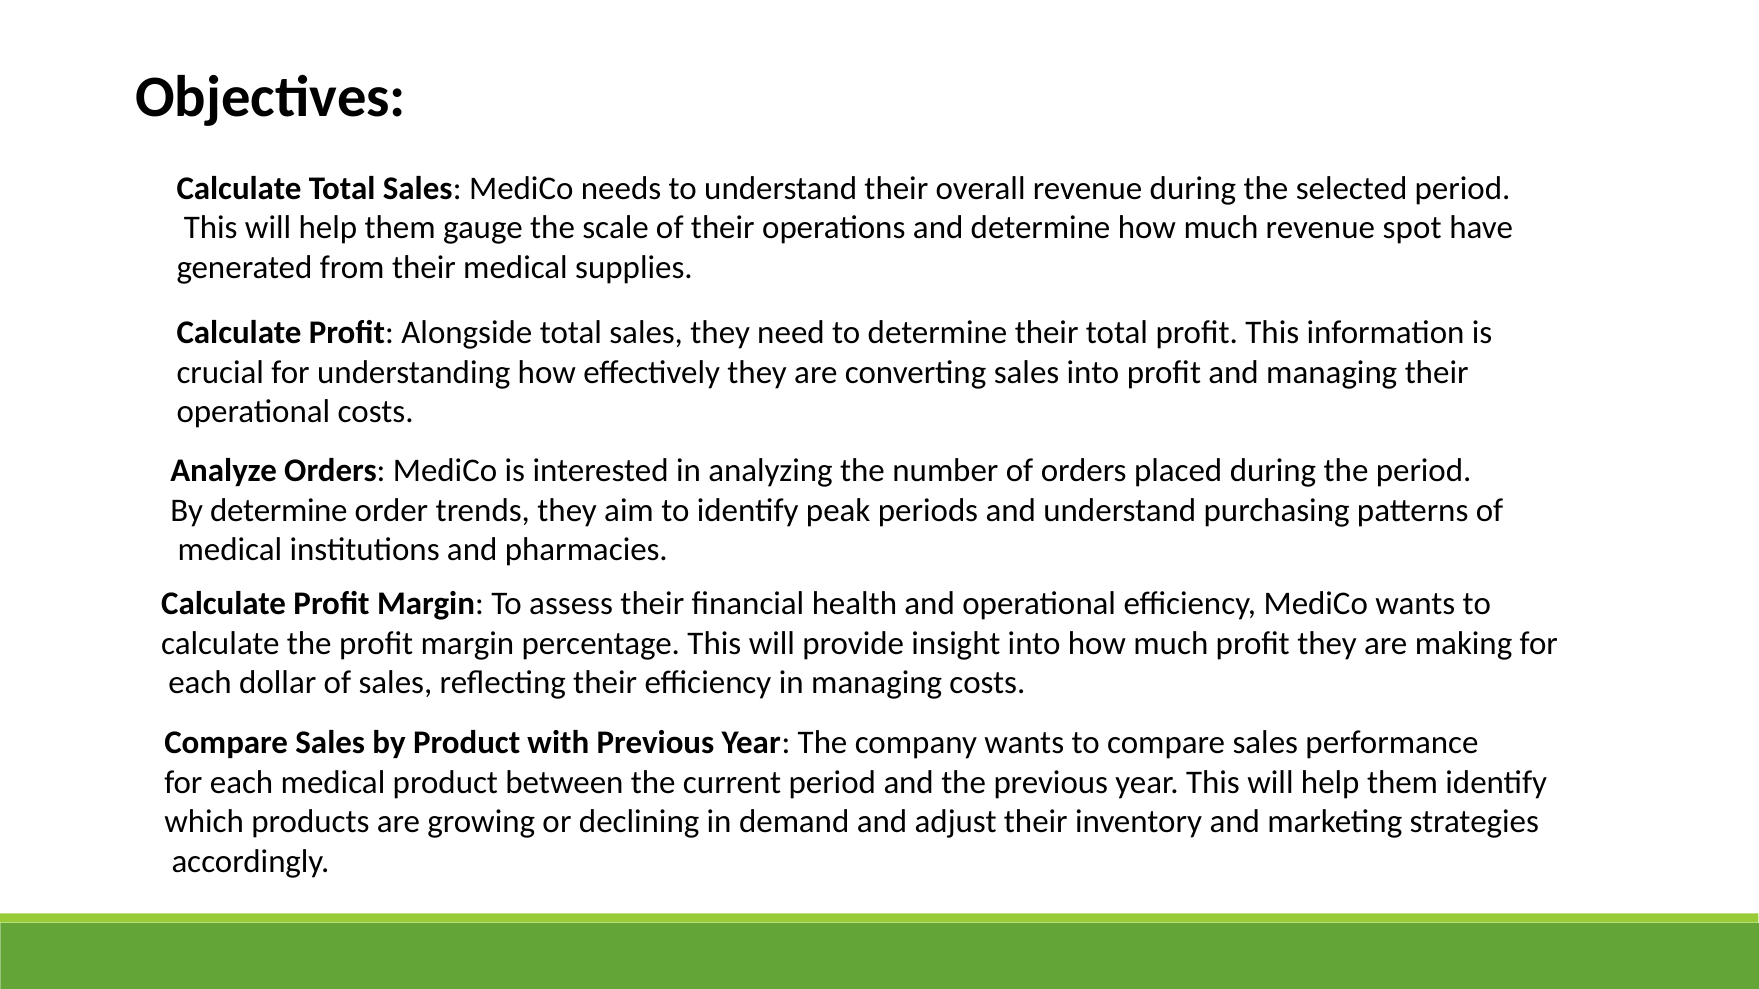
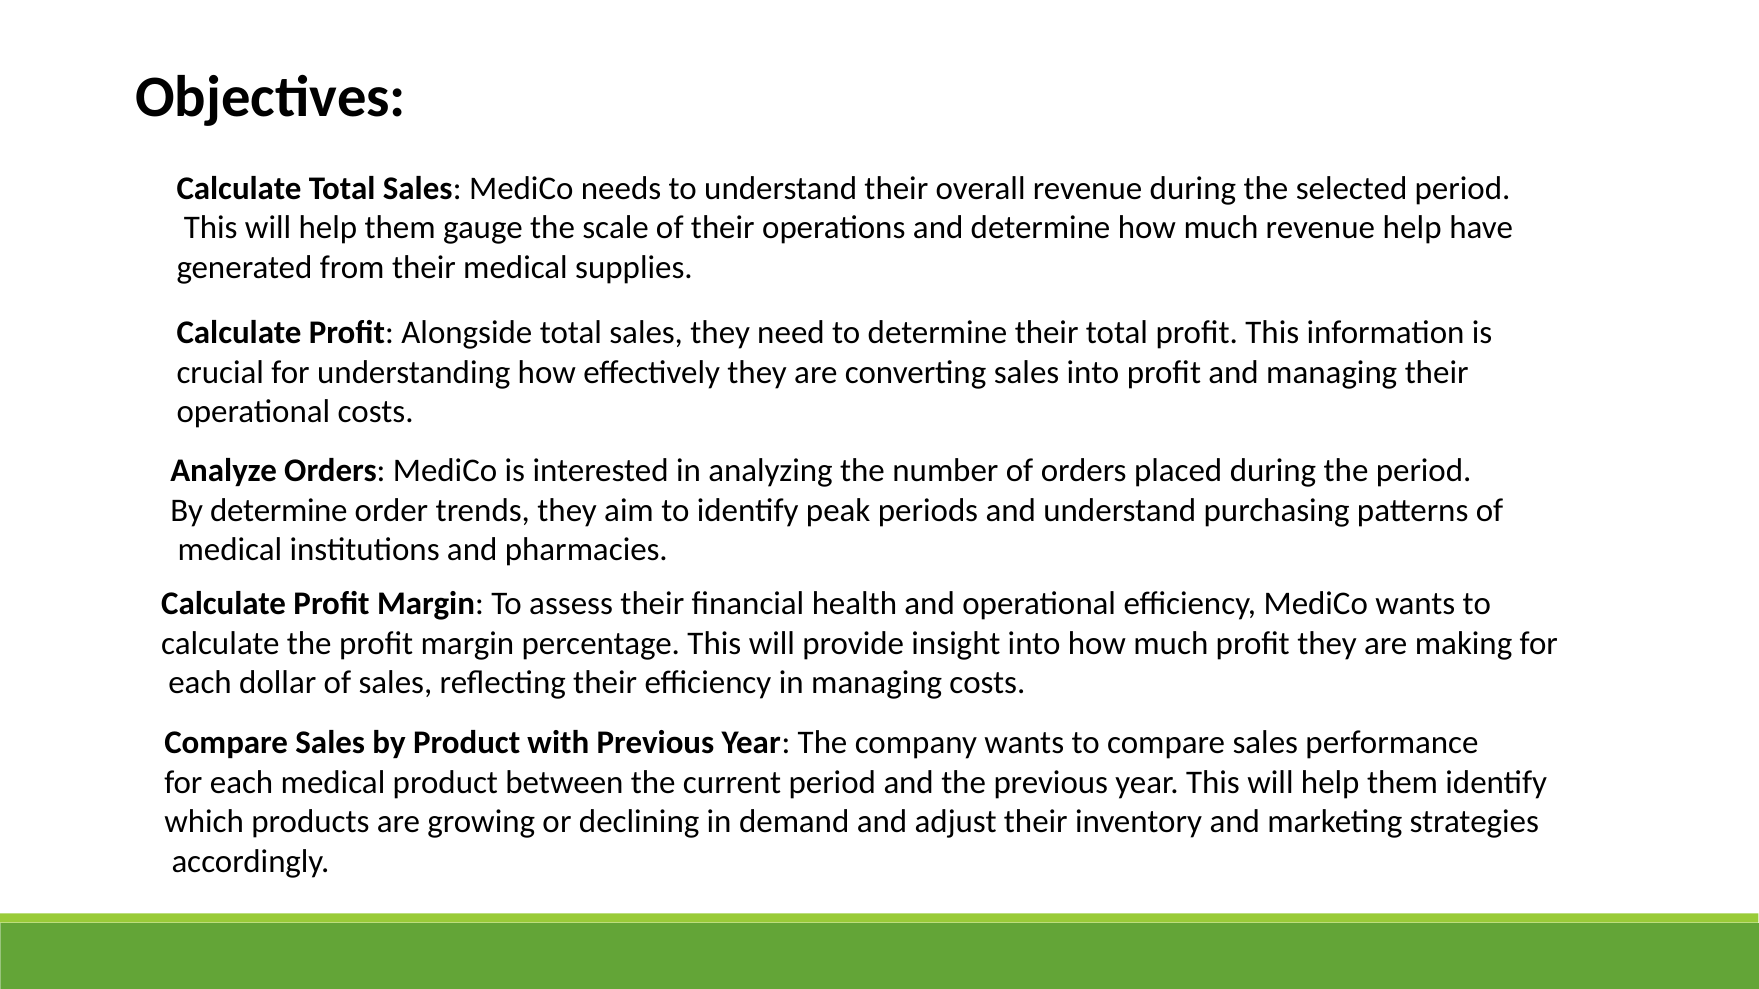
revenue spot: spot -> help (1412, 228)
